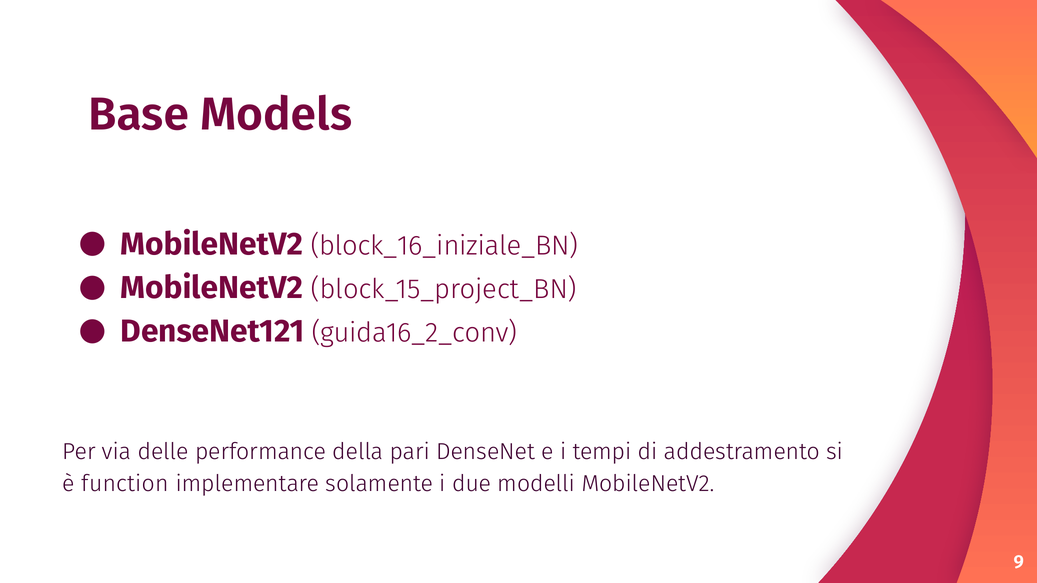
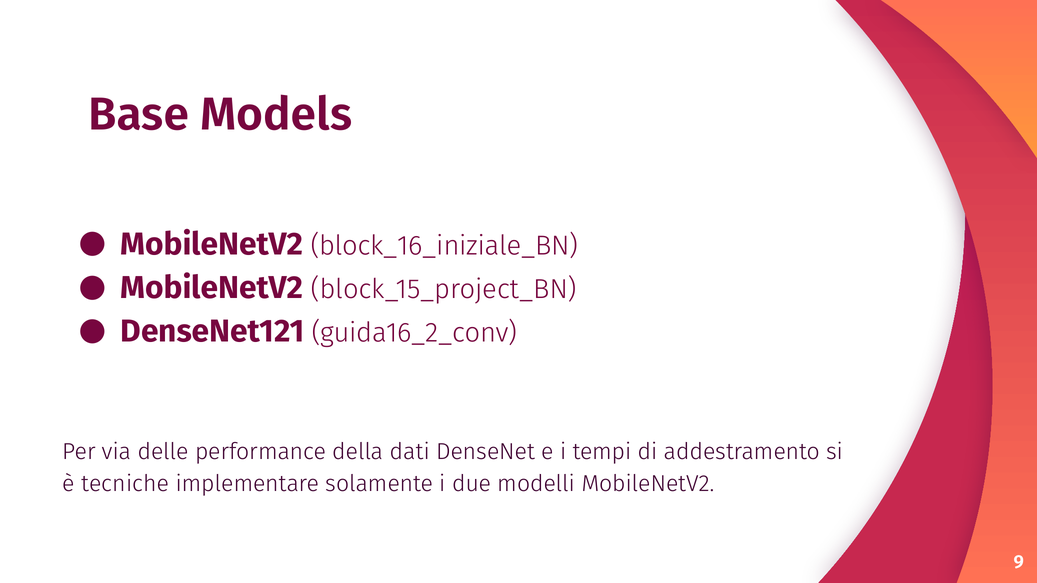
pari: pari -> dati (410, 452)
function: function -> tecniche (125, 484)
